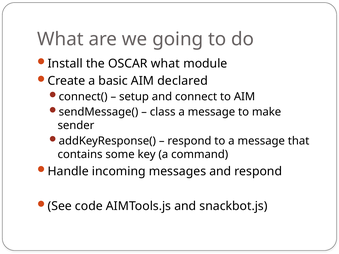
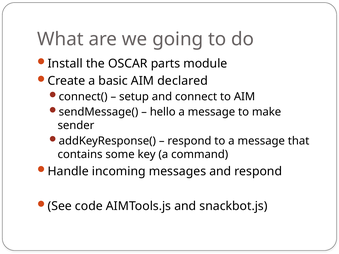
OSCAR what: what -> parts (165, 64)
class: class -> hello (163, 112)
